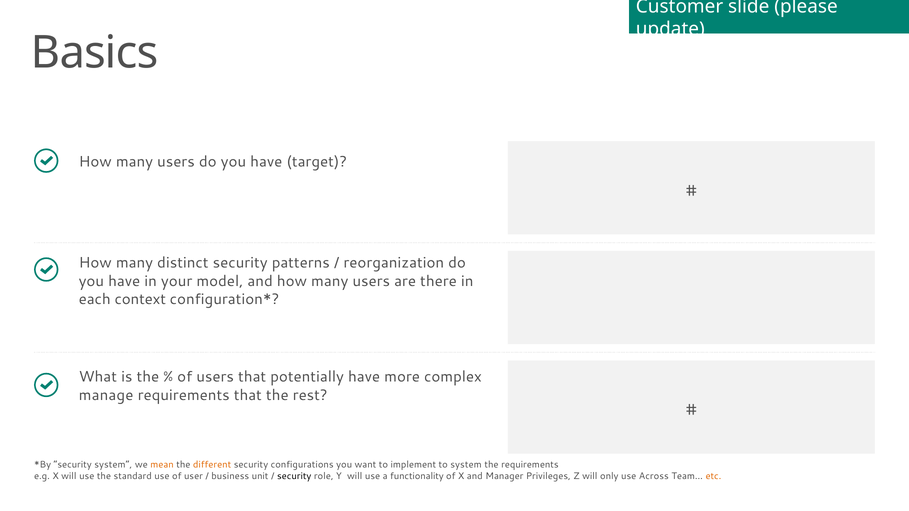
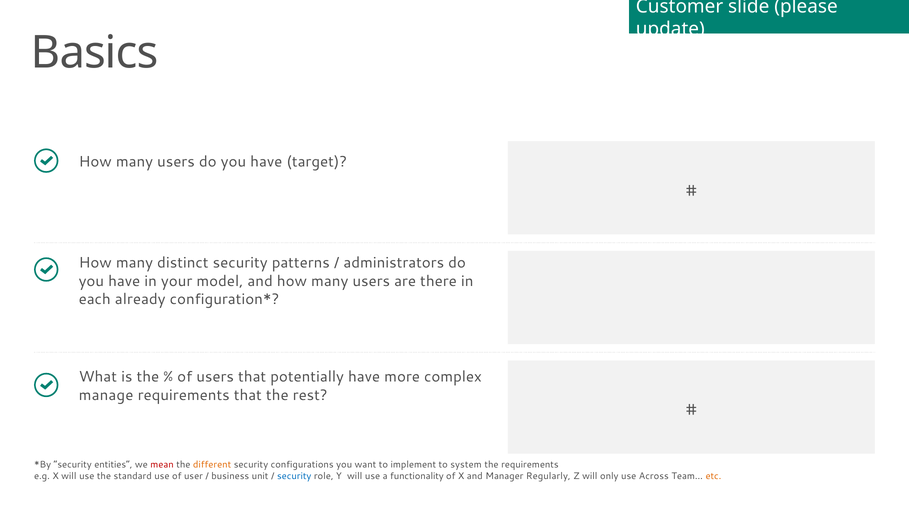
reorganization: reorganization -> administrators (394, 263)
context: context -> already (140, 299)
security system: system -> entities (113, 465)
mean colour: orange -> red (162, 465)
security colour: black -> blue (294, 476)
Privileges: Privileges -> Regularly (548, 476)
